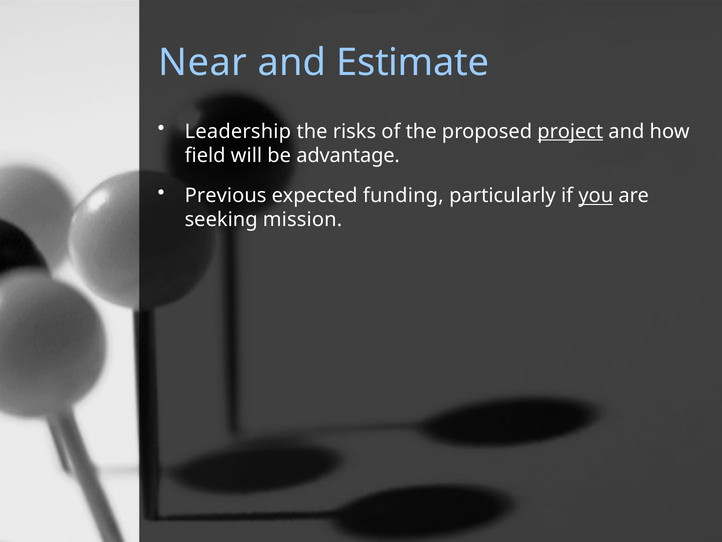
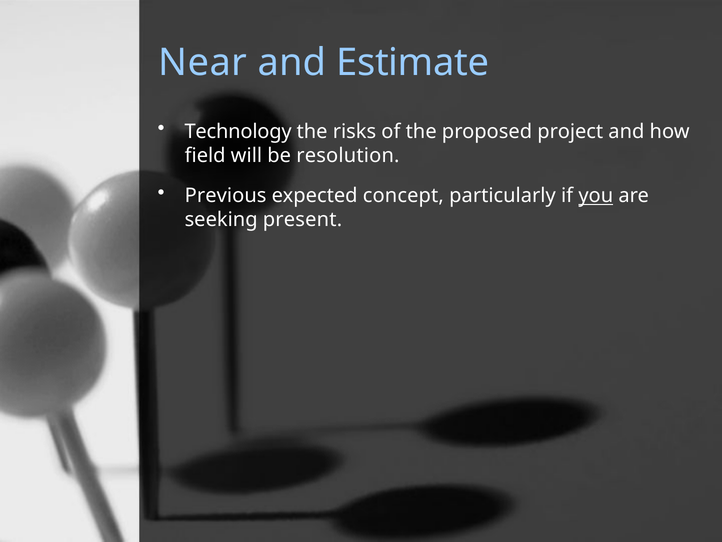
Leadership: Leadership -> Technology (238, 131)
project underline: present -> none (570, 131)
advantage: advantage -> resolution (348, 155)
funding: funding -> concept (403, 196)
mission: mission -> present (302, 220)
